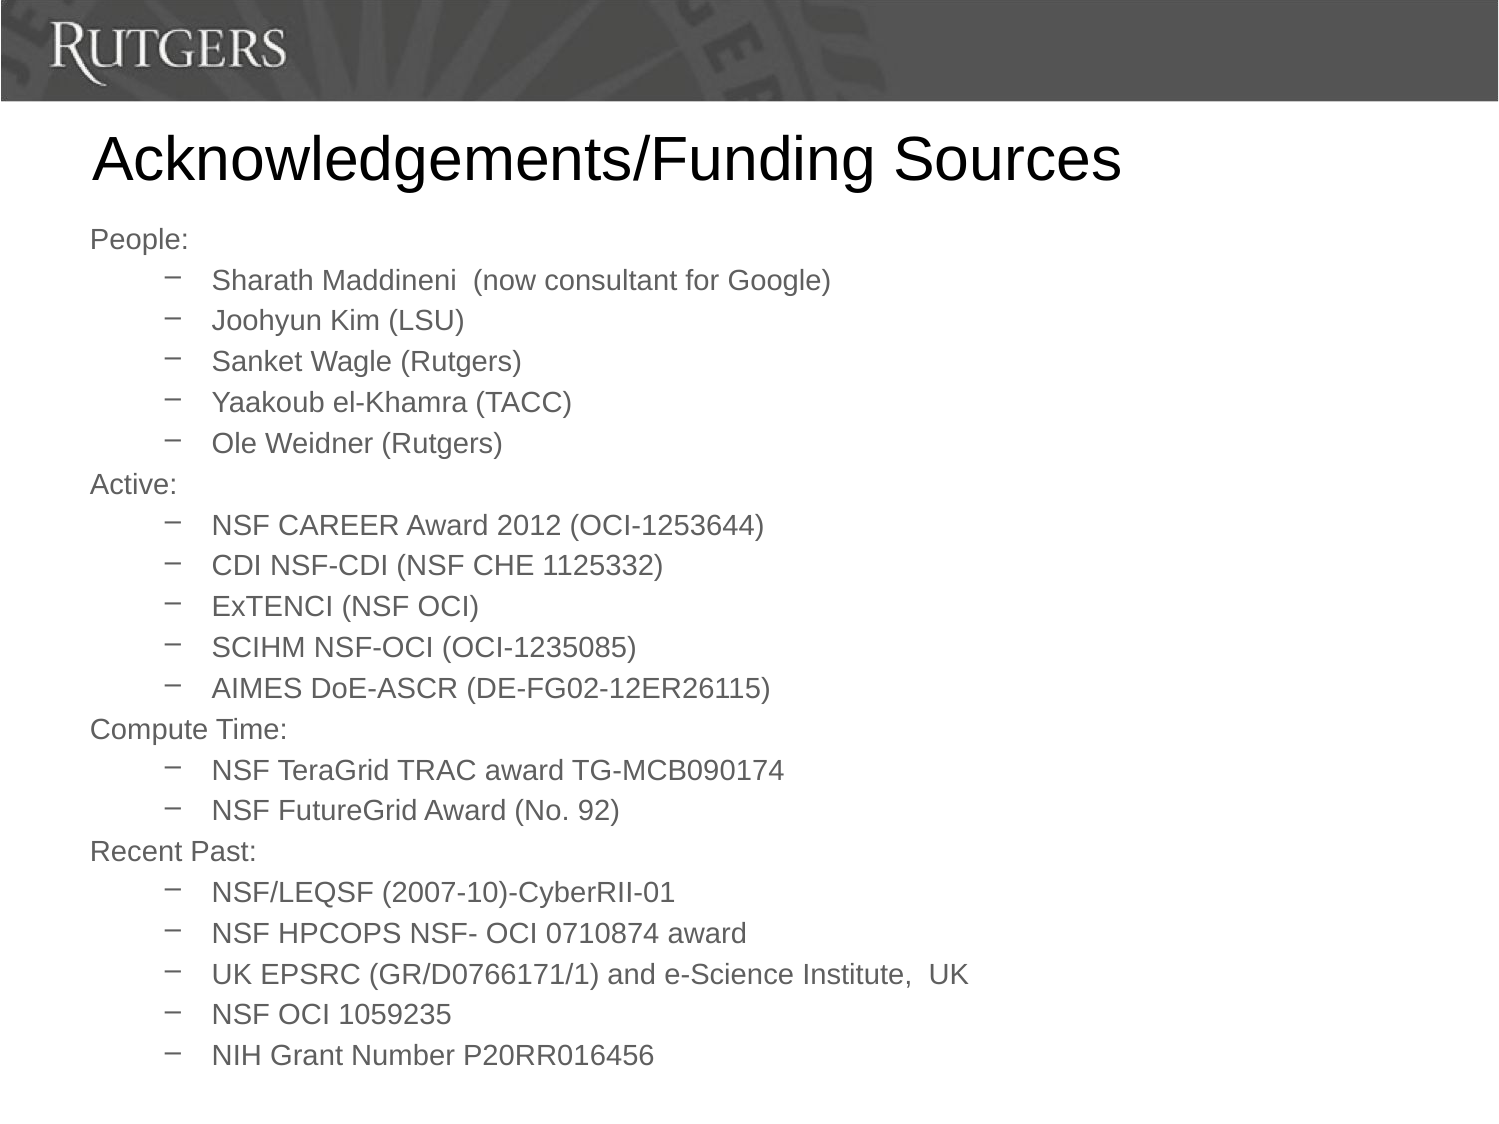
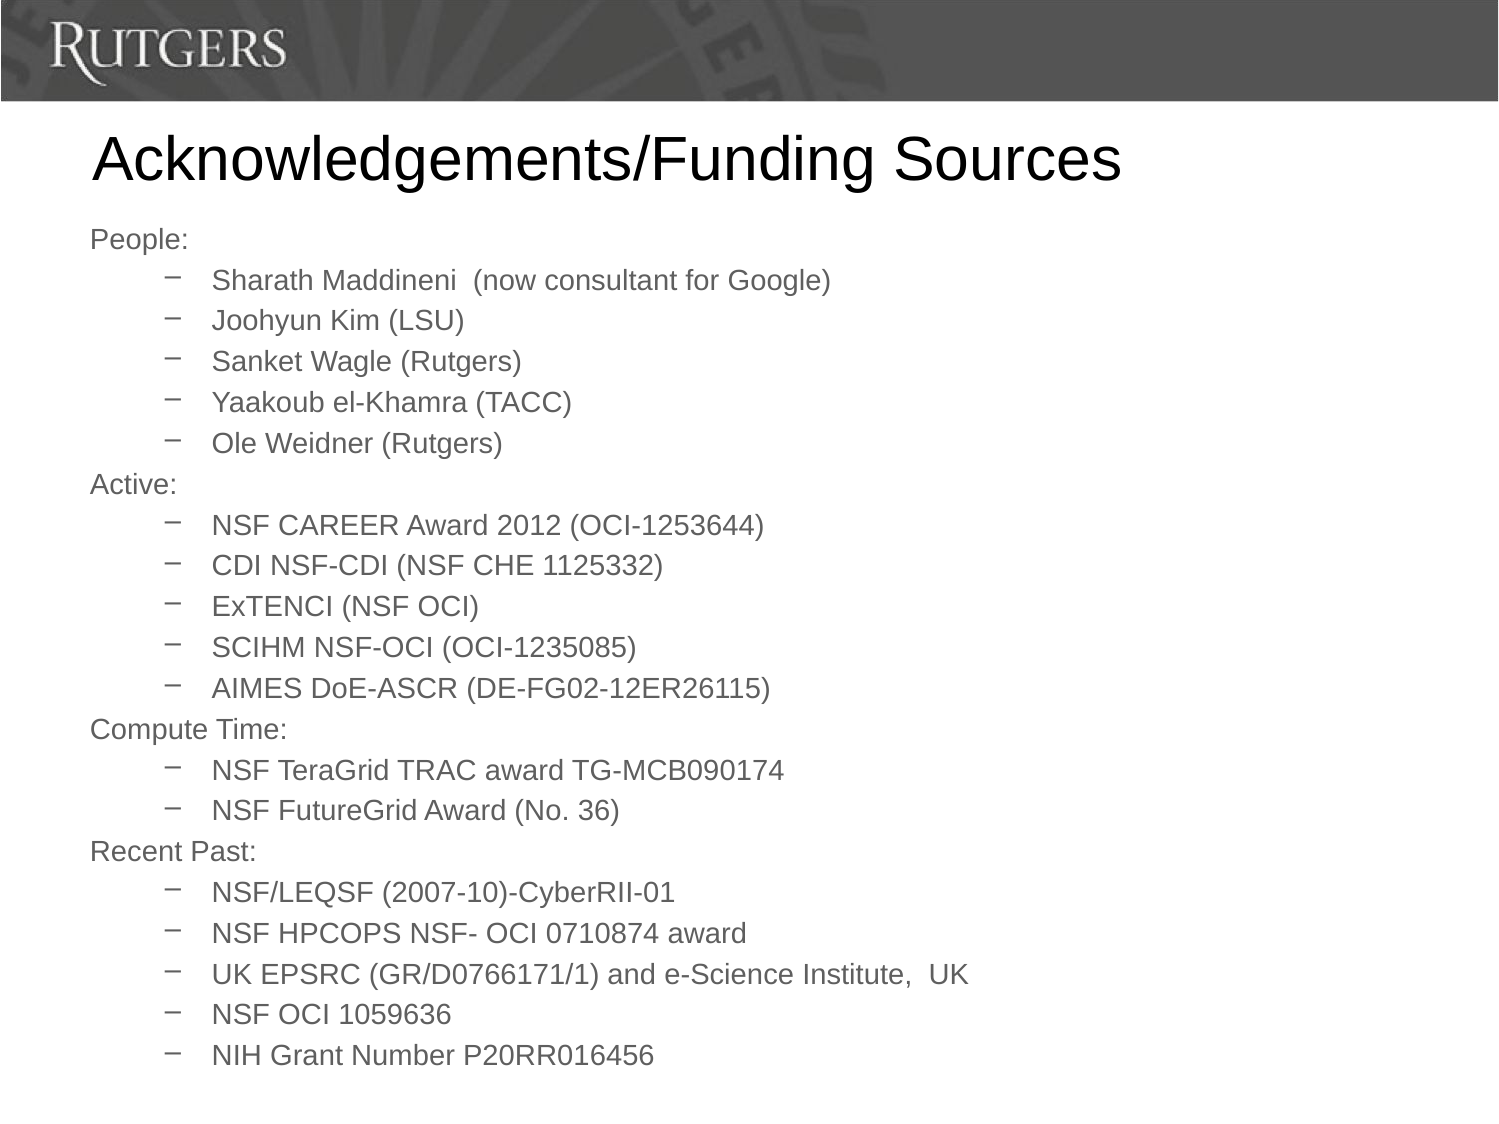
92: 92 -> 36 (599, 811)
1059235: 1059235 -> 1059636 (395, 1016)
